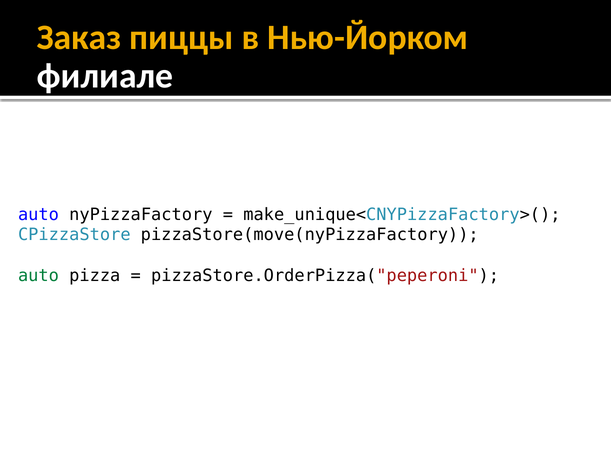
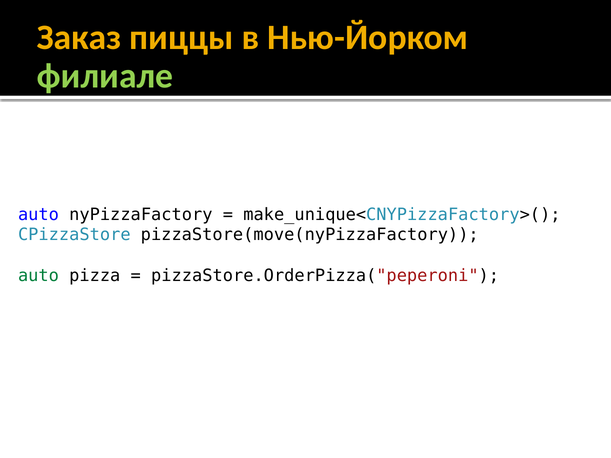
филиале colour: white -> light green (105, 76)
